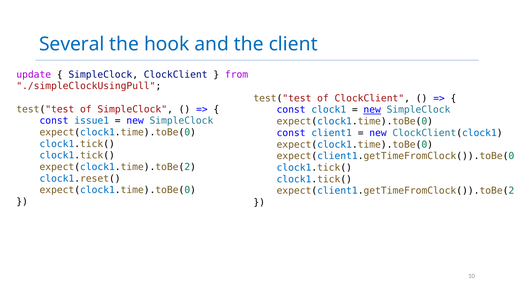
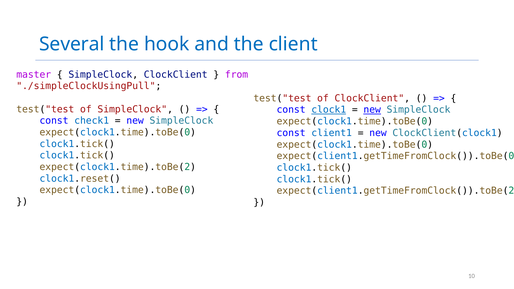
update: update -> master (34, 75)
clock1 underline: none -> present (329, 110)
issue1: issue1 -> check1 (92, 121)
